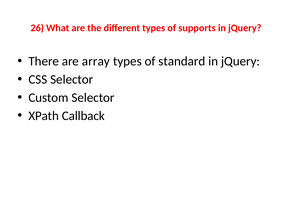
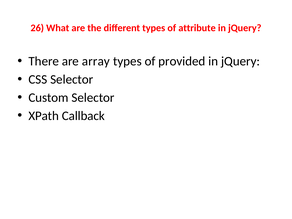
supports: supports -> attribute (197, 28)
standard: standard -> provided (182, 61)
